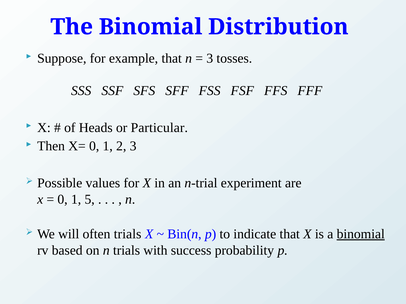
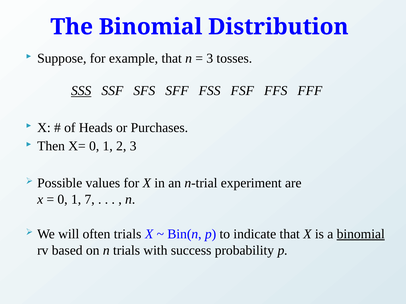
SSS underline: none -> present (81, 91)
Particular: Particular -> Purchases (159, 128)
5: 5 -> 7 (90, 200)
